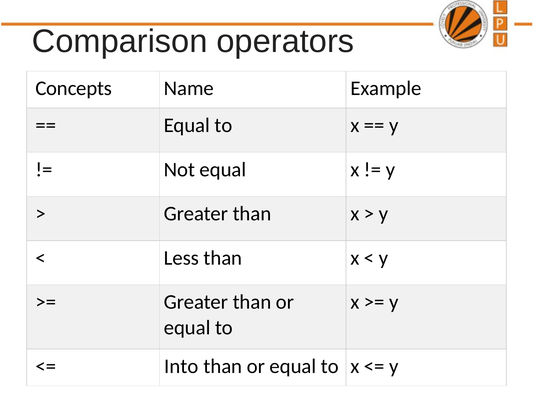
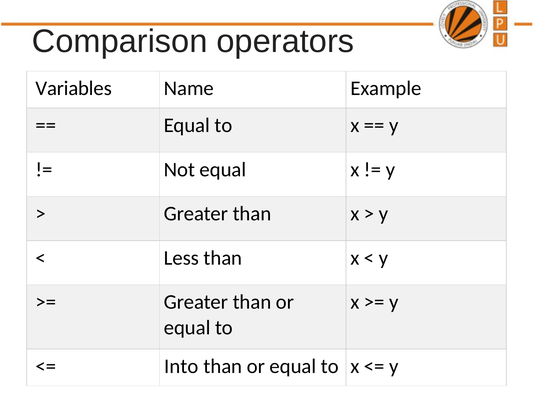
Concepts: Concepts -> Variables (74, 88)
